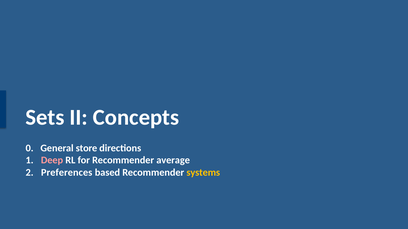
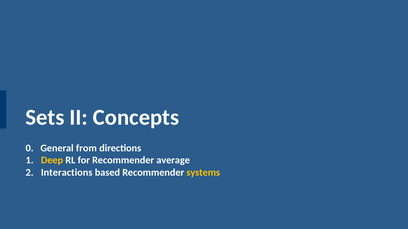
store: store -> from (86, 148)
Deep colour: pink -> yellow (52, 161)
Preferences: Preferences -> Interactions (67, 173)
